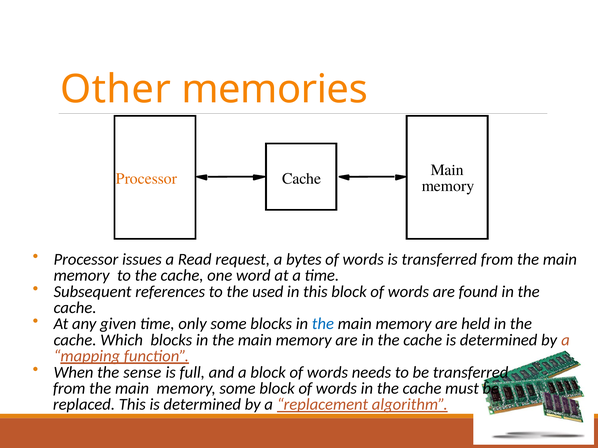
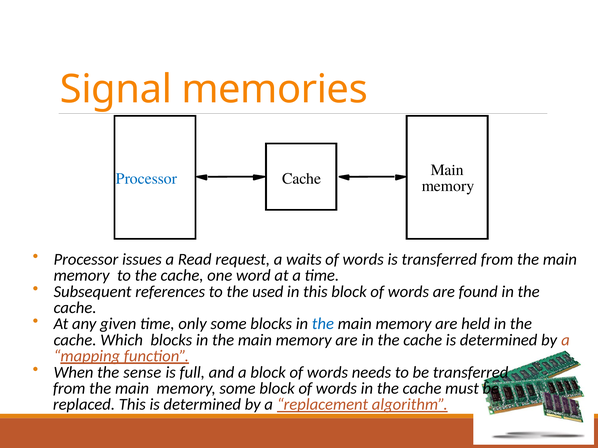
Other: Other -> Signal (116, 89)
Processor colour: orange -> blue (147, 179)
bytes: bytes -> waits (304, 260)
